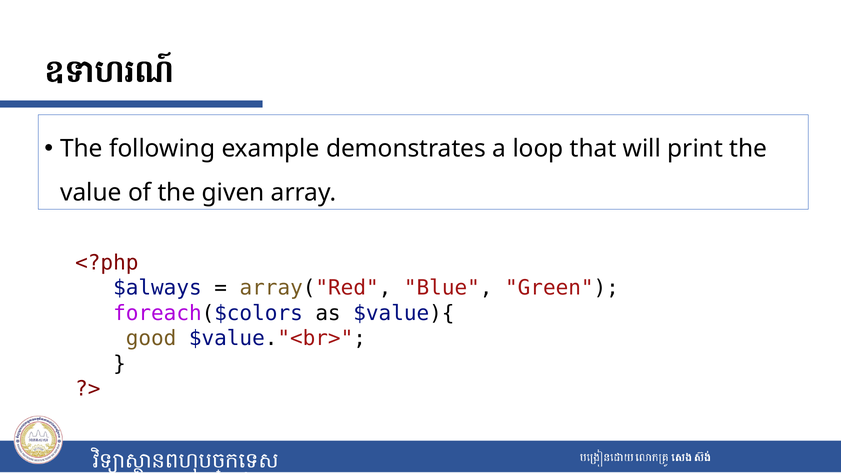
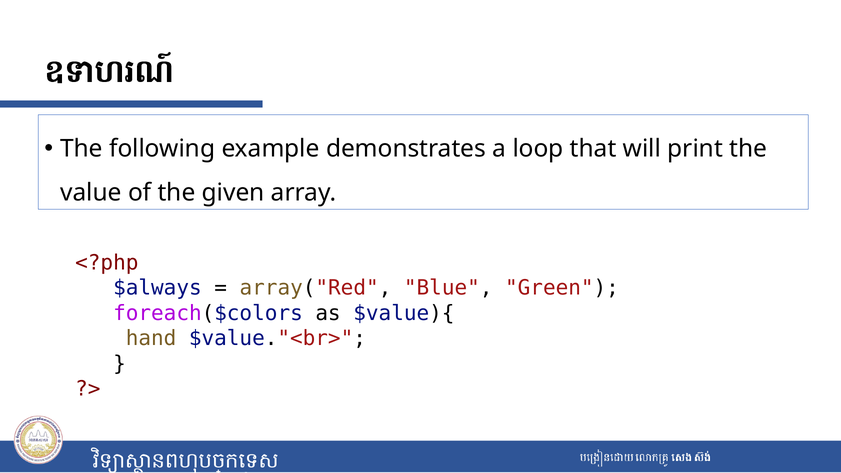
good: good -> hand (151, 338)
